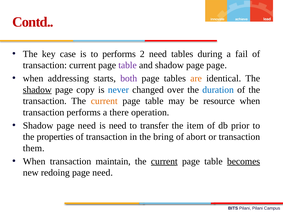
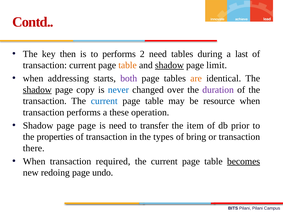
case: case -> then (68, 54)
fail: fail -> last (242, 54)
table colour: purple -> orange (128, 65)
shadow underline: none -> present (169, 65)
page page: page -> limit (217, 65)
duration colour: blue -> purple (218, 90)
current colour: orange -> blue (104, 101)
there: there -> these (119, 112)
Shadow page need: need -> page (87, 126)
bring: bring -> types (163, 137)
abort: abort -> bring (196, 137)
them: them -> there (34, 148)
maintain: maintain -> required (113, 162)
current underline: present -> none (164, 162)
need: need -> undo (103, 173)
